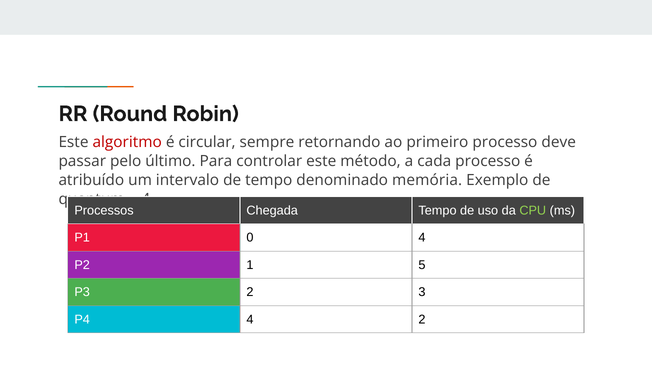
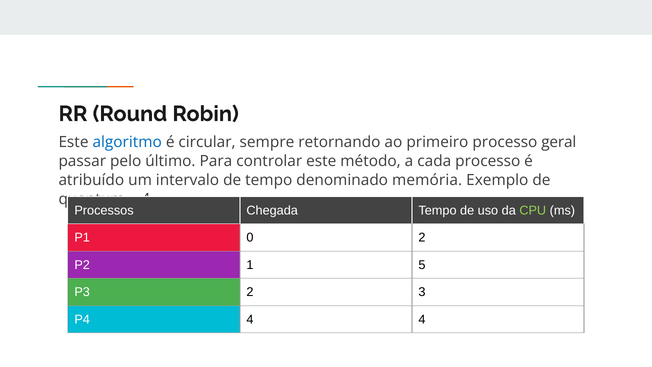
algoritmo colour: red -> blue (127, 142)
deve: deve -> geral (559, 142)
0 4: 4 -> 2 (422, 237)
4 2: 2 -> 4 (422, 319)
